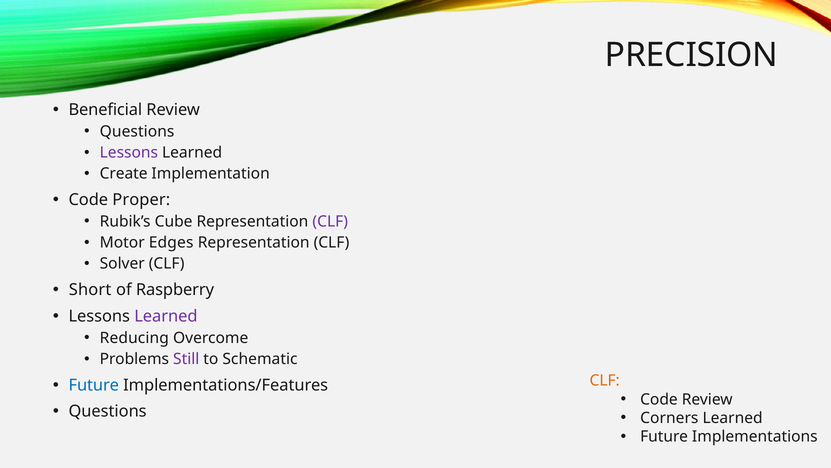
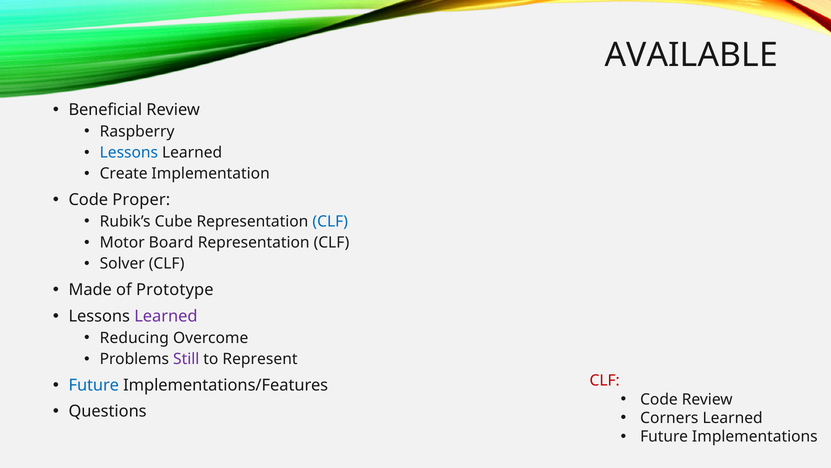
PRECISION: PRECISION -> AVAILABLE (691, 55)
Questions: Questions -> Raspberry (137, 131)
Lessons colour: purple -> blue (129, 152)
CLF colour: purple -> blue (330, 221)
Edges: Edges -> Board (171, 242)
Short: Short -> Made (90, 289)
Raspberry: Raspberry -> Prototype (175, 289)
Schematic: Schematic -> Represent (260, 359)
CLF colour: orange -> red (605, 380)
